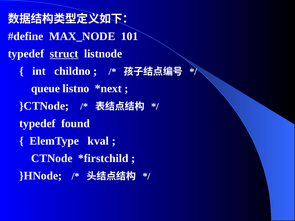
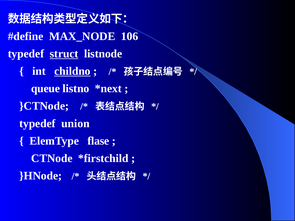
101: 101 -> 106 (130, 36)
childno underline: none -> present (72, 71)
found: found -> union (75, 124)
kval: kval -> flase (98, 141)
